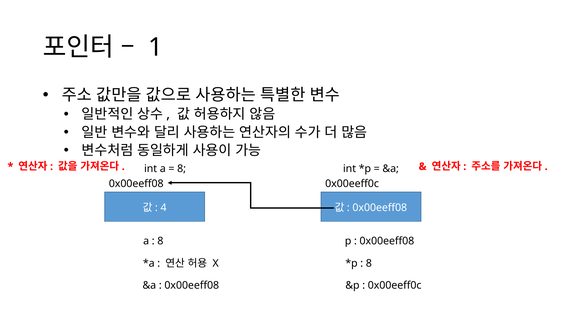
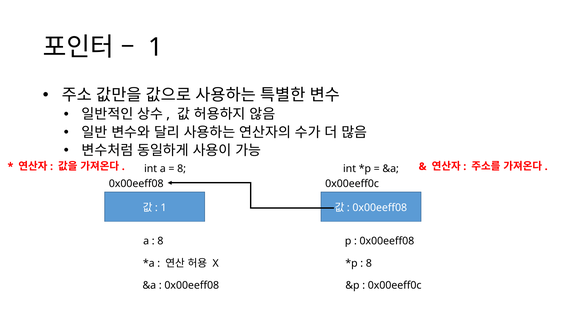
4: 4 -> 1 (164, 207)
